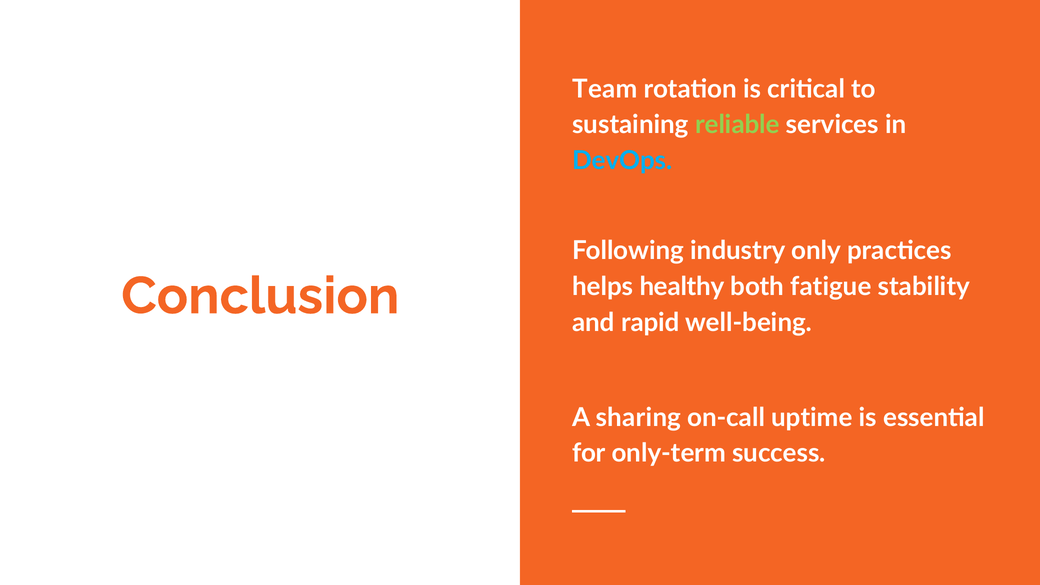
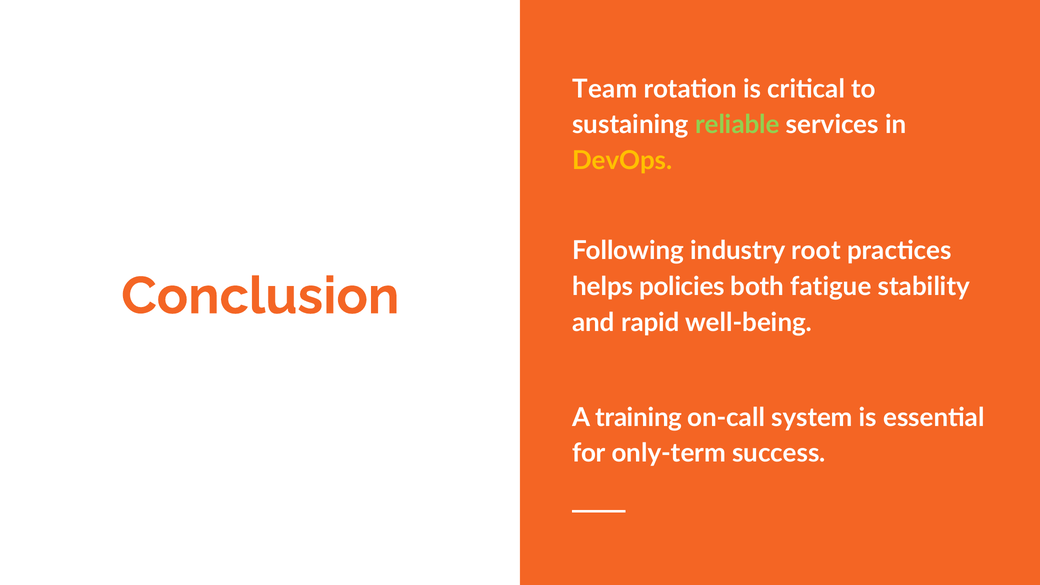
DevOps colour: light blue -> yellow (622, 161)
only: only -> root (816, 251)
healthy: healthy -> policies (682, 287)
sharing: sharing -> training (639, 417)
uptime: uptime -> system (812, 417)
